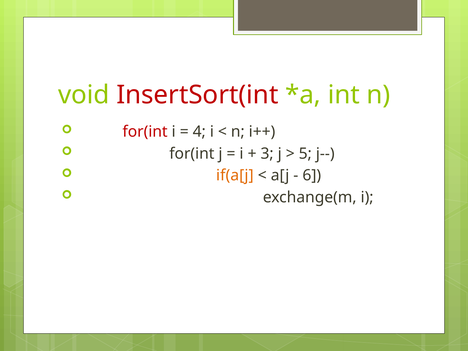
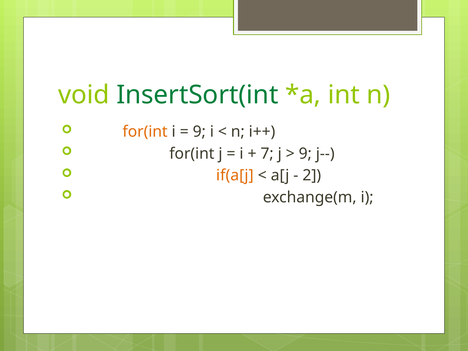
InsertSort(int colour: red -> green (197, 95)
for(int colour: red -> orange (145, 132)
4: 4 -> 9 (199, 132)
3: 3 -> 7 (267, 154)
5: 5 -> 9 (305, 154)
6: 6 -> 2 (312, 175)
